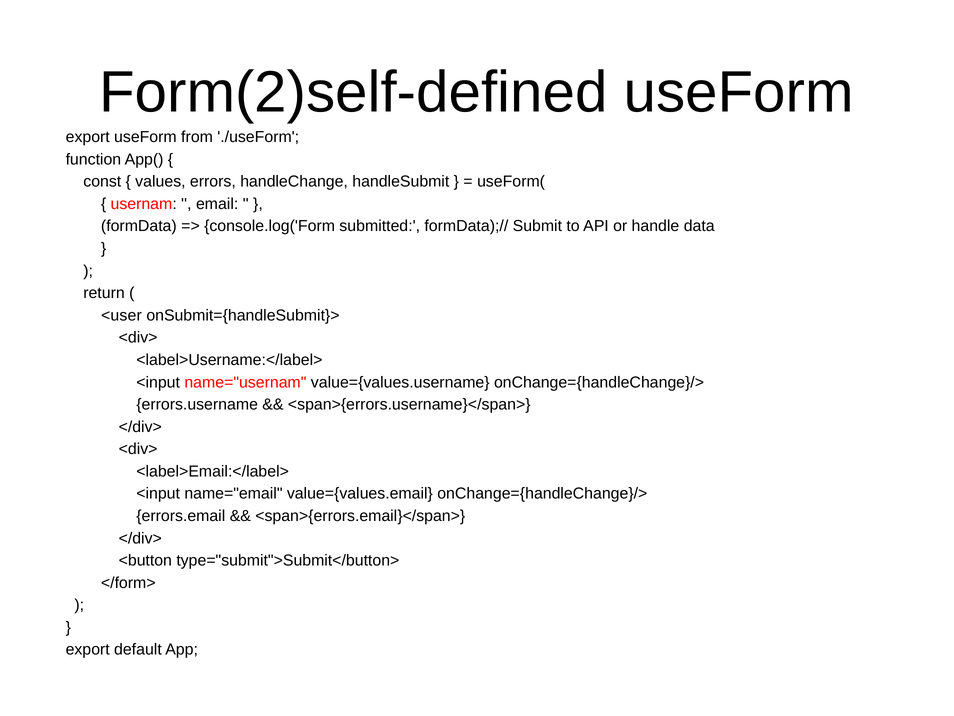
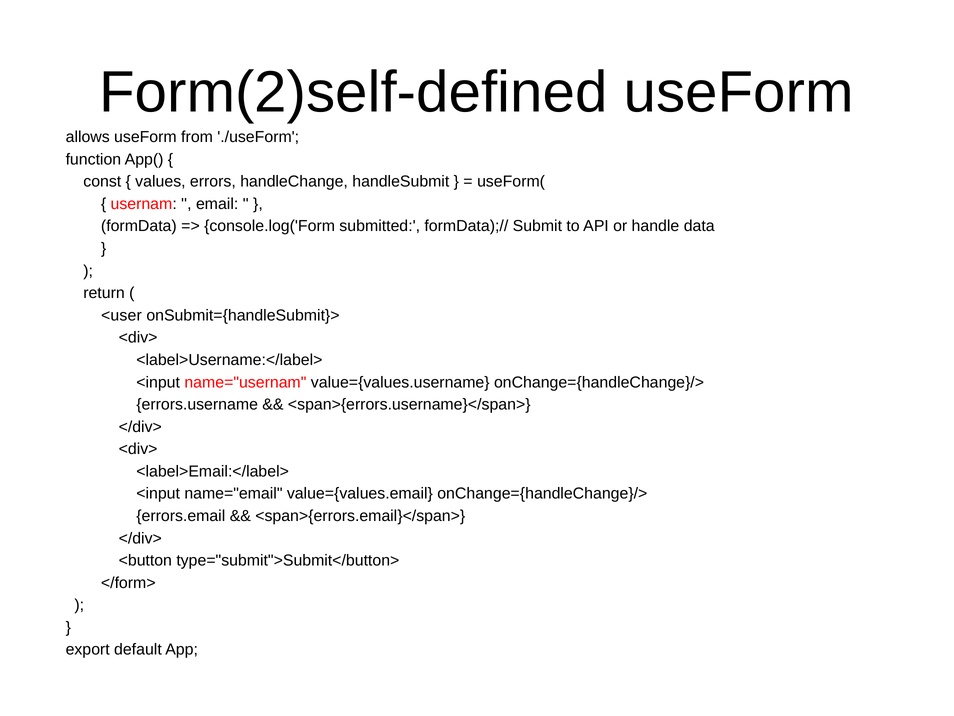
export: export -> allows (88, 137)
